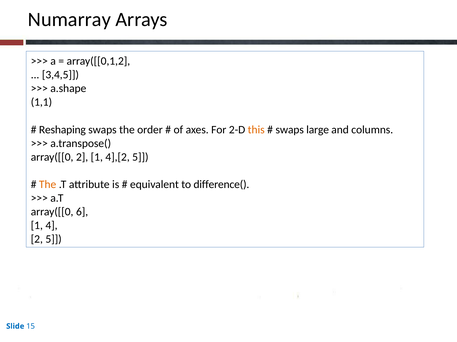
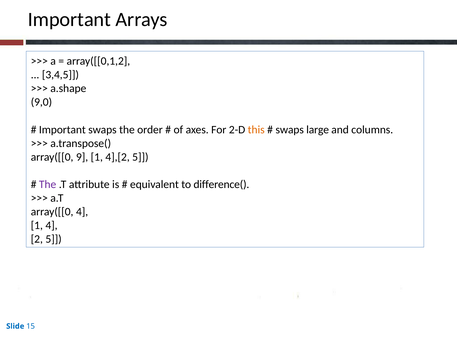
Numarray: Numarray -> Important (69, 20)
1,1: 1,1 -> 9,0 (41, 102)
Reshaping: Reshaping -> Important (62, 130)
array([[0 2: 2 -> 9 (82, 157)
The colour: orange -> purple (48, 185)
array([[0 6: 6 -> 4 (82, 212)
